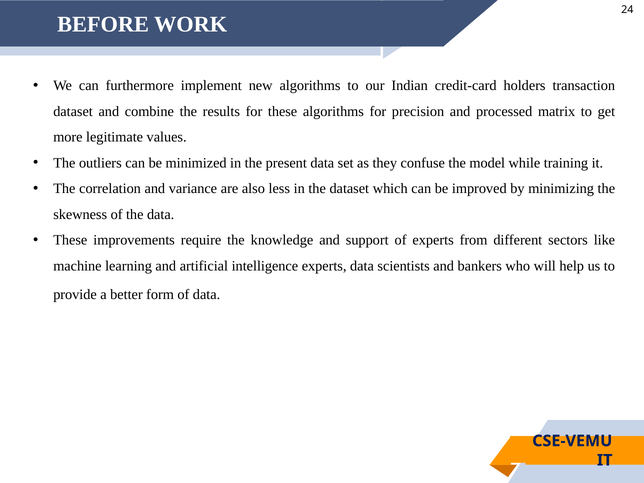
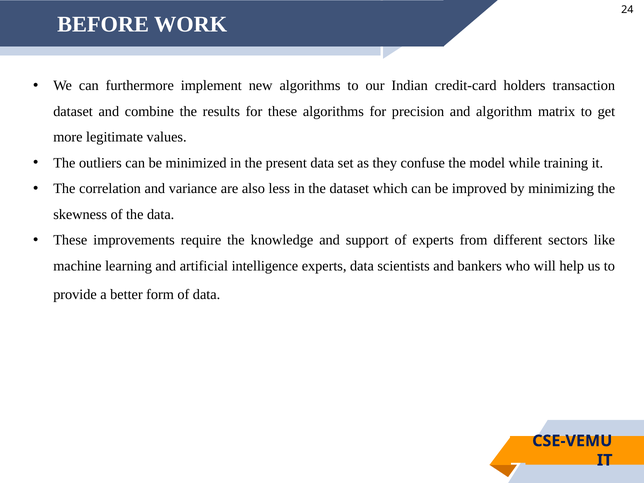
processed: processed -> algorithm (504, 111)
